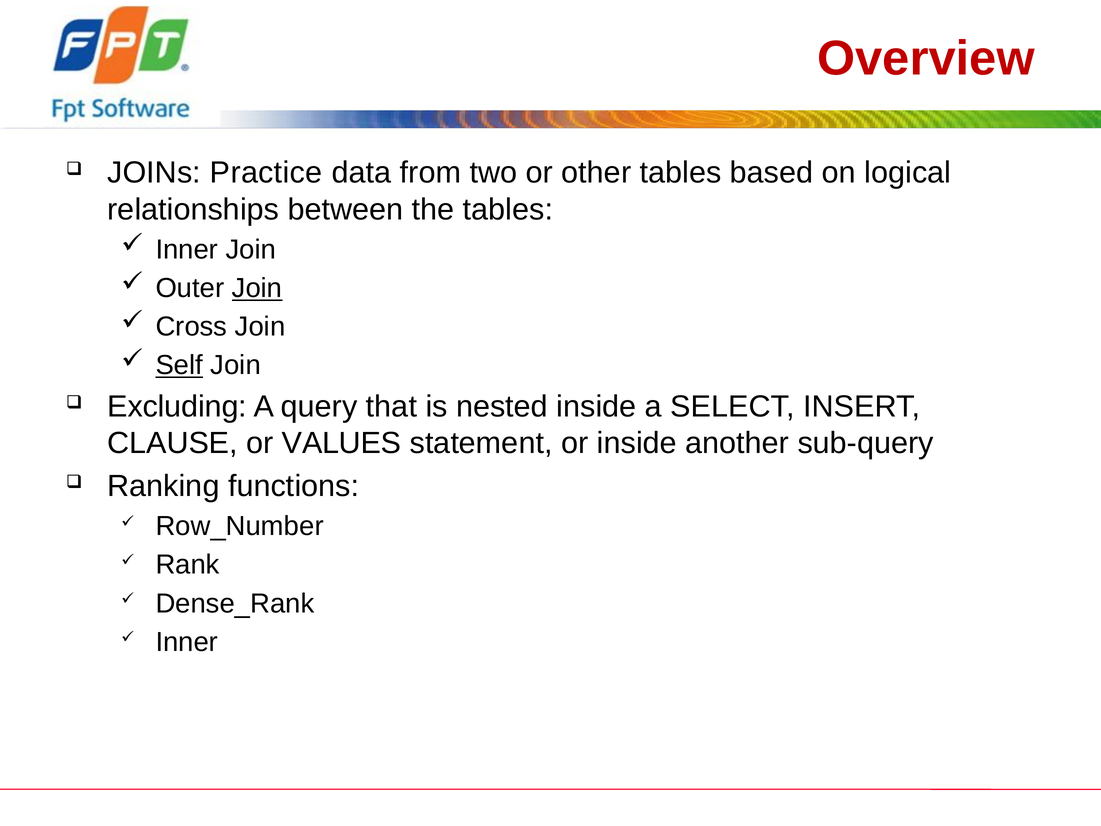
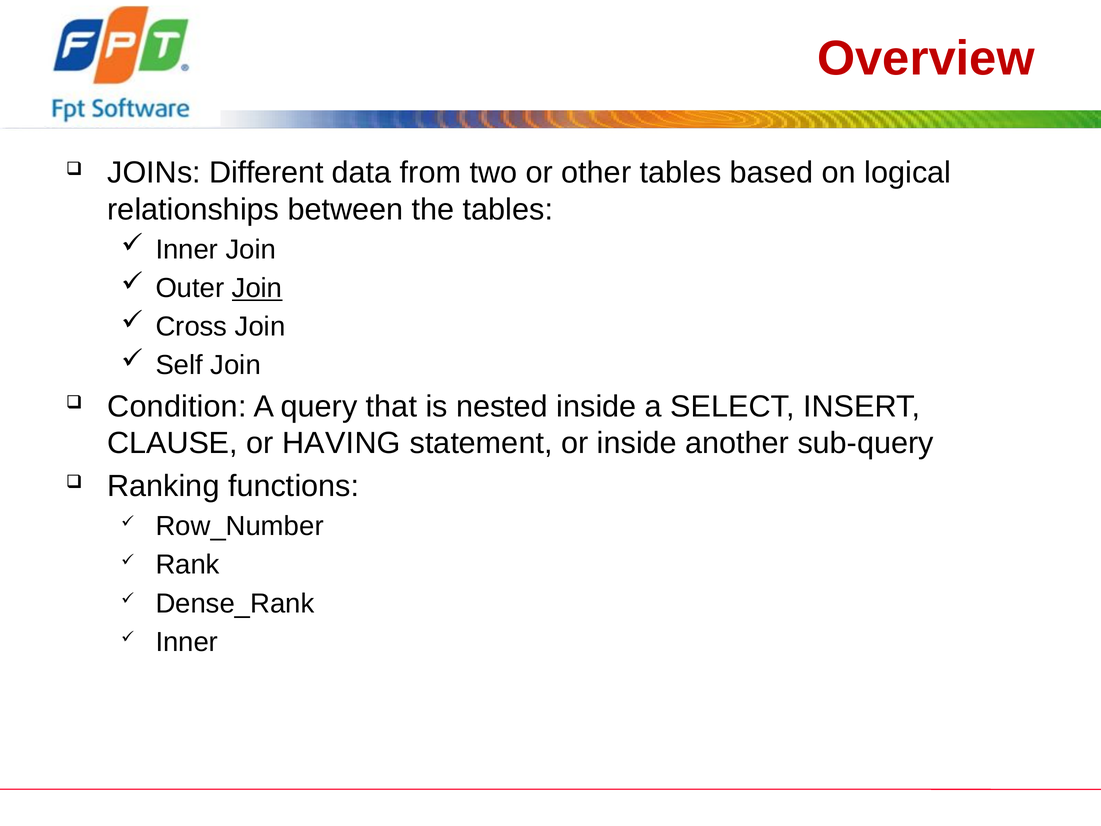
Practice: Practice -> Different (266, 173)
Self underline: present -> none (179, 365)
Excluding: Excluding -> Condition (177, 407)
VALUES: VALUES -> HAVING (341, 443)
